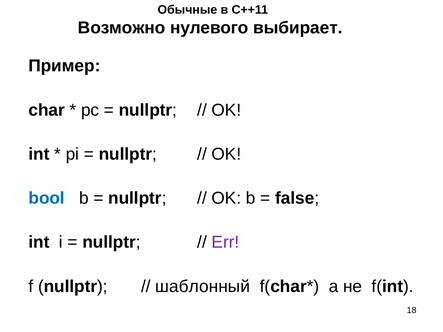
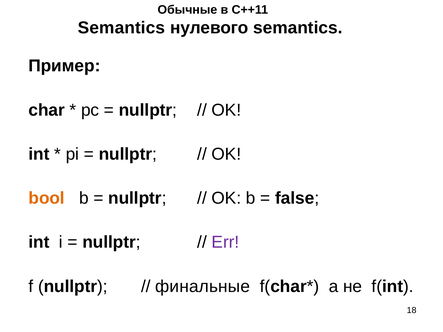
Возможно: Возможно -> Semantics (122, 28)
нулевого выбирает: выбирает -> semantics (298, 28)
bool colour: blue -> orange (47, 198)
шаблонный: шаблонный -> финальные (203, 287)
